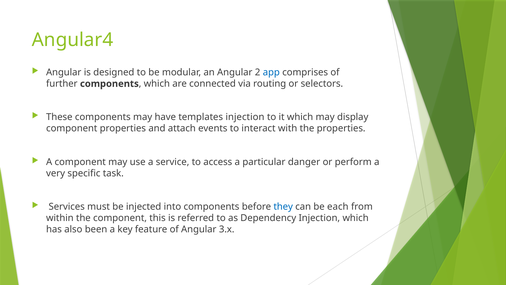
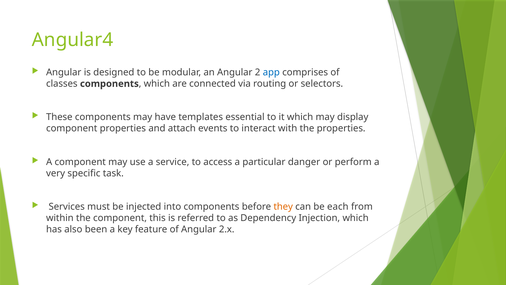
further: further -> classes (62, 84)
templates injection: injection -> essential (245, 117)
they colour: blue -> orange (283, 206)
3.x: 3.x -> 2.x (227, 229)
